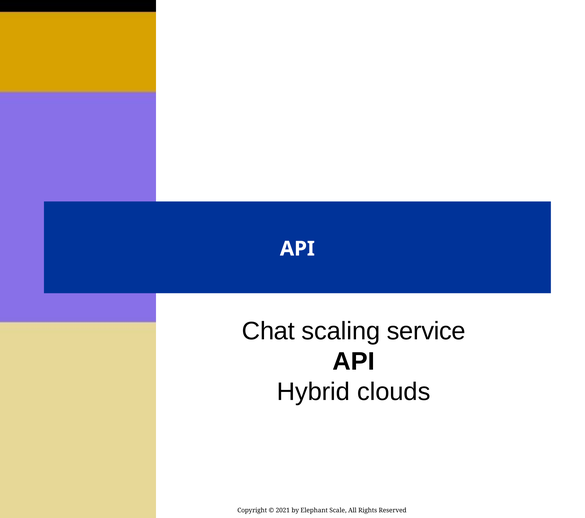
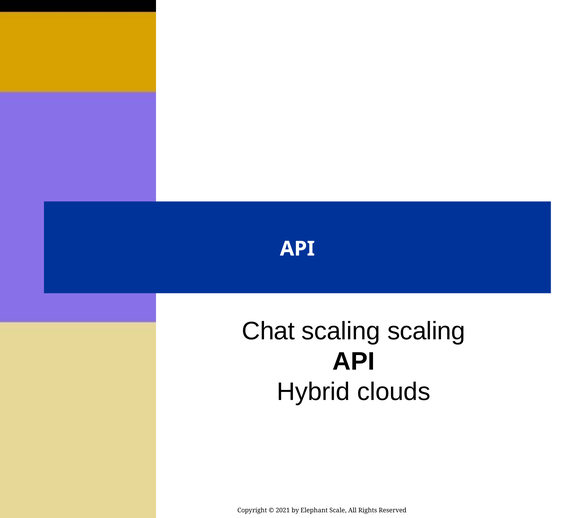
scaling service: service -> scaling (426, 331)
